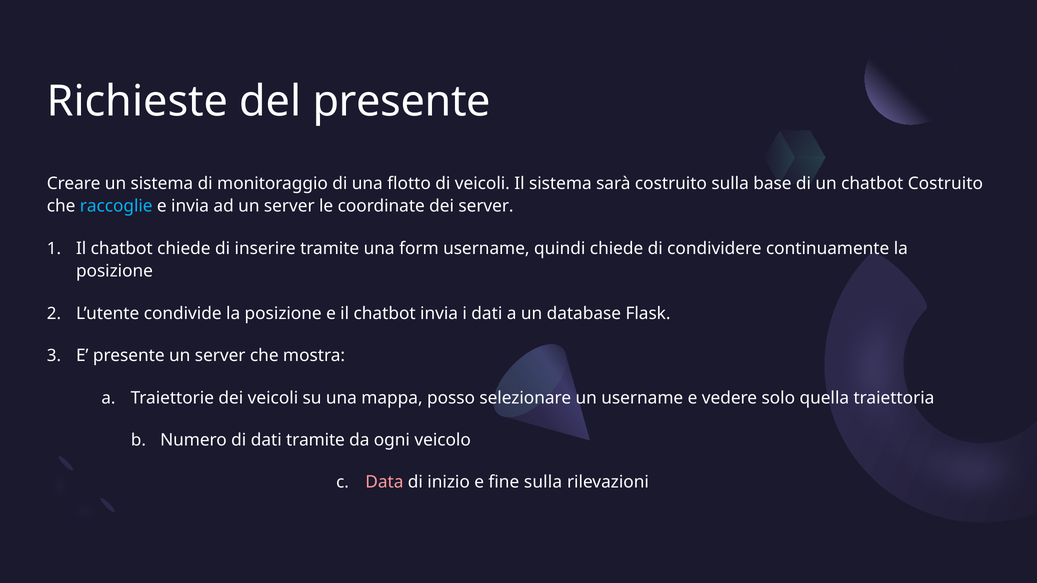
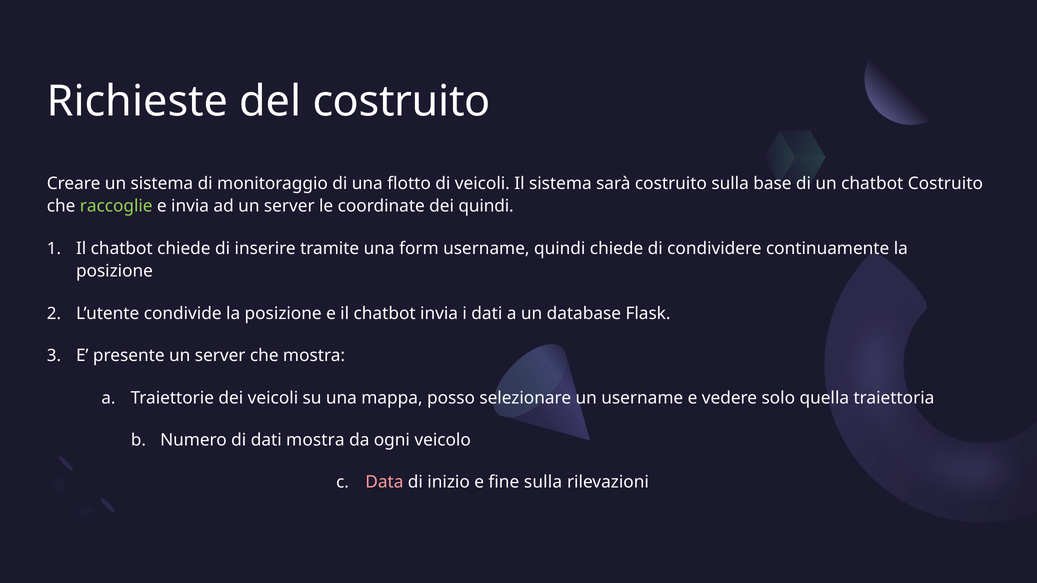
del presente: presente -> costruito (402, 102)
raccoglie colour: light blue -> light green (116, 206)
dei server: server -> quindi (486, 206)
dati tramite: tramite -> mostra (315, 440)
